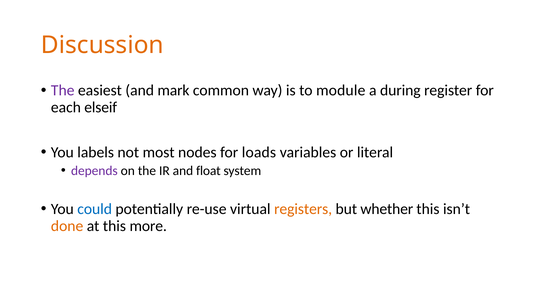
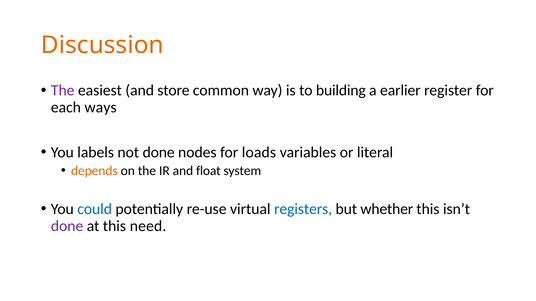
mark: mark -> store (173, 91)
module: module -> building (341, 91)
during: during -> earlier (400, 91)
elseif: elseif -> ways (101, 108)
not most: most -> done (159, 152)
depends colour: purple -> orange (94, 171)
registers colour: orange -> blue (303, 209)
done colour: orange -> purple (67, 226)
more: more -> need (148, 226)
